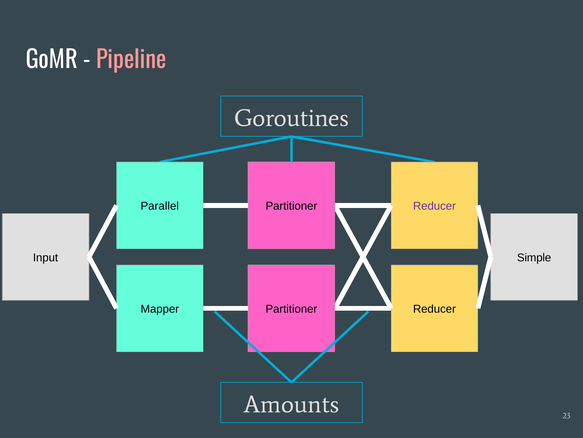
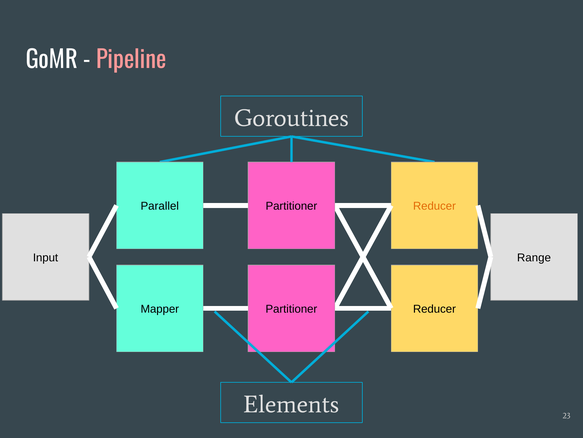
Reducer colour: purple -> orange (434, 206)
Simple: Simple -> Range (534, 257)
Amounts: Amounts -> Elements (291, 404)
